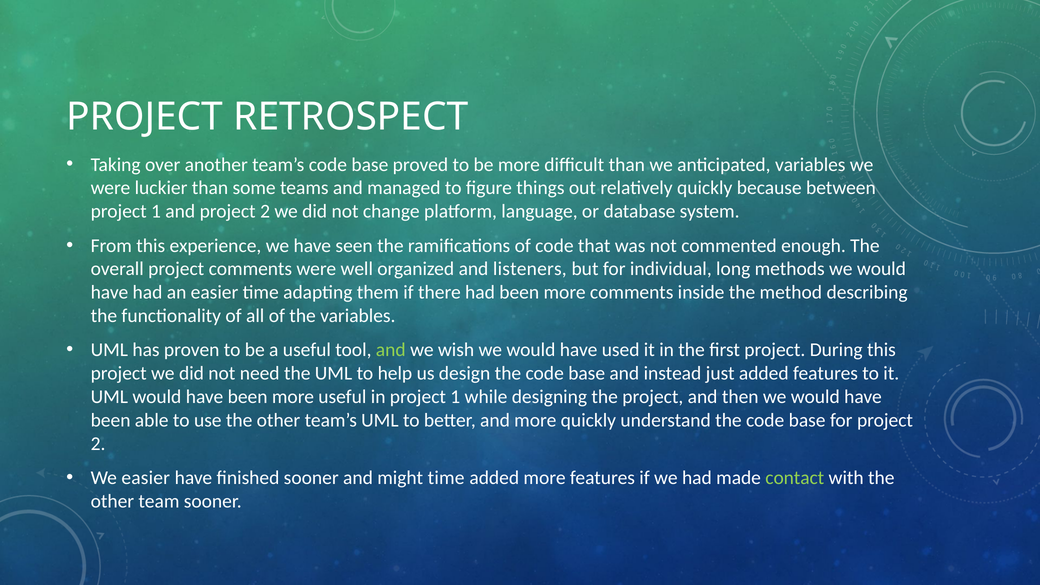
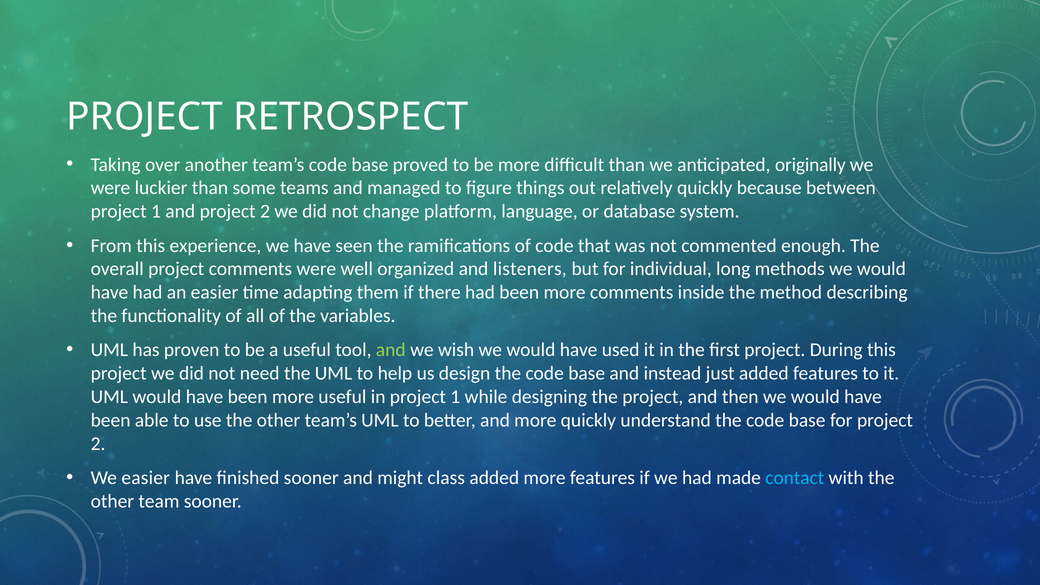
anticipated variables: variables -> originally (810, 165)
might time: time -> class (446, 478)
contact colour: light green -> light blue (795, 478)
